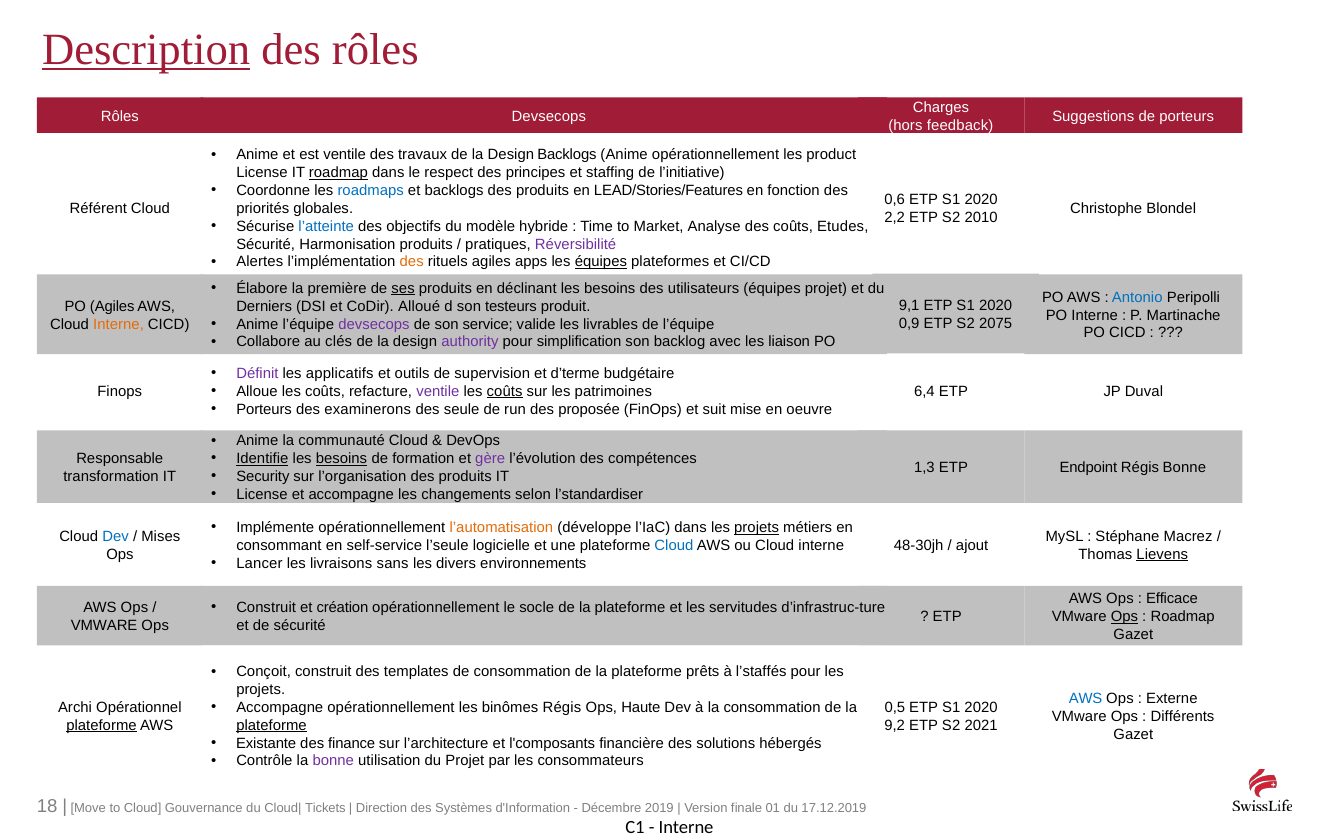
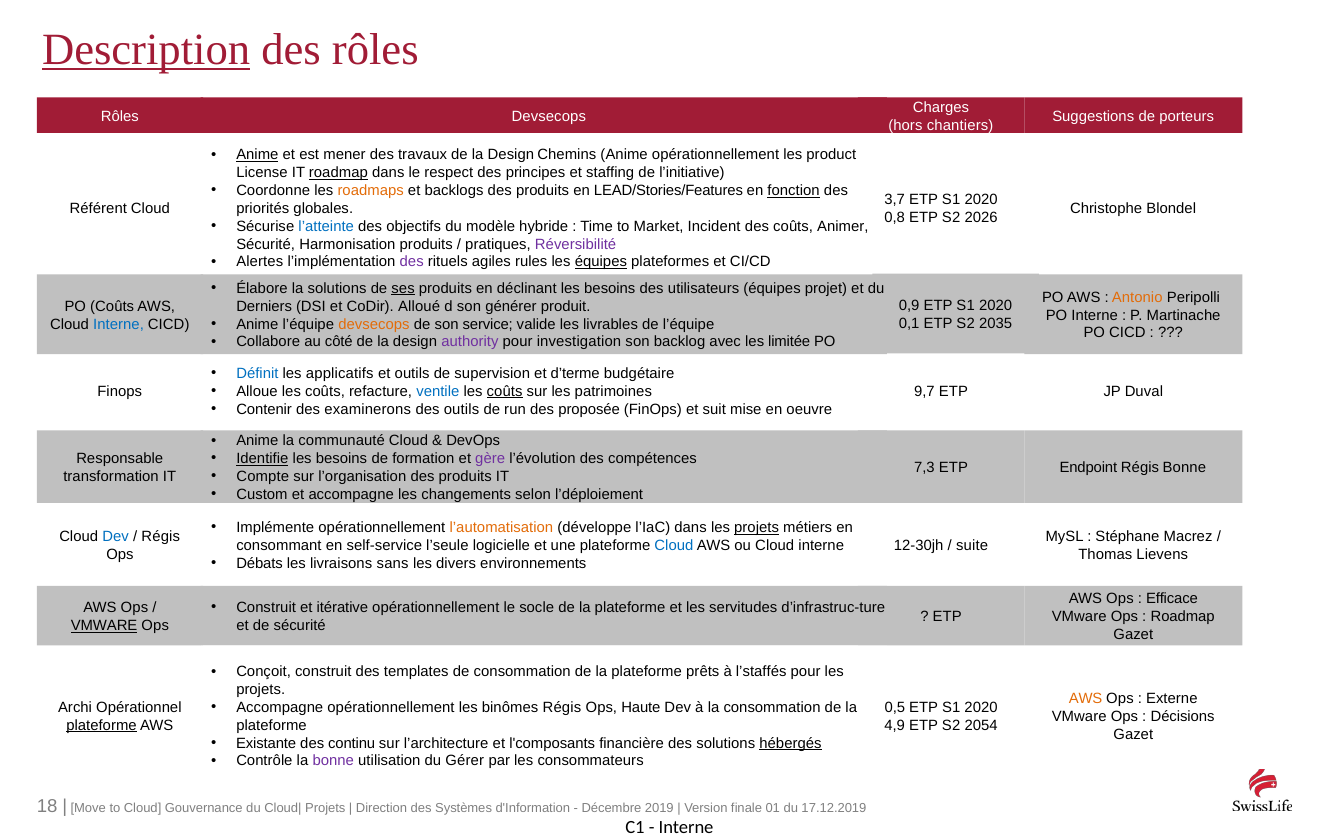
feedback: feedback -> chantiers (960, 125)
Anime underline: none -> present (257, 155)
est ventile: ventile -> mener (345, 155)
Design Backlogs: Backlogs -> Chemins (567, 155)
roadmaps colour: blue -> orange (371, 191)
fonction underline: none -> present (794, 191)
0,6: 0,6 -> 3,7 (895, 200)
2,2: 2,2 -> 0,8 (895, 218)
2010: 2010 -> 2026 (981, 218)
Analyse: Analyse -> Incident (714, 226)
Etudes: Etudes -> Animer (843, 226)
des colour: orange -> purple (412, 262)
apps: apps -> rules (531, 262)
la première: première -> solutions (337, 289)
Antonio colour: blue -> orange (1137, 298)
9,1: 9,1 -> 0,9 (909, 306)
PO Agiles: Agiles -> Coûts (112, 307)
testeurs: testeurs -> générer (511, 307)
devsecops colour: purple -> orange (374, 324)
0,9: 0,9 -> 0,1 (909, 324)
2075: 2075 -> 2035 (996, 324)
Interne colour: orange -> blue (119, 324)
clés: clés -> côté (339, 342)
simplification: simplification -> investigation (579, 342)
liaison: liaison -> limitée (789, 342)
Définit colour: purple -> blue (257, 374)
ventile colour: purple -> blue (438, 392)
6,4: 6,4 -> 9,7 (924, 392)
Porteurs: Porteurs -> Contenir (264, 410)
des seule: seule -> outils (462, 410)
besoins underline: present -> none (341, 459)
1,3: 1,3 -> 7,3 (924, 468)
Security: Security -> Compte (263, 477)
License: License -> Custom (262, 495)
l’standardiser: l’standardiser -> l’déploiement (599, 495)
Mises: Mises -> Régis (161, 537)
48-30jh: 48-30jh -> 12-30jh (919, 546)
ajout: ajout -> suite (972, 546)
Lievens underline: present -> none (1162, 555)
Lancer: Lancer -> Débats (260, 564)
création: création -> itérative (342, 608)
Ops underline: present -> none (1124, 617)
VMWARE underline: none -> present (104, 626)
AWS colour: blue -> orange (1086, 699)
Différents: Différents -> Décisions (1183, 717)
plateforme underline: present -> none (272, 726)
9,2: 9,2 -> 4,9 (895, 726)
2021: 2021 -> 2054 (981, 726)
finance: finance -> continu (352, 744)
hébergés underline: none -> present (790, 744)
du Projet: Projet -> Gérer (465, 761)
Tickets: Tickets -> Projets (325, 808)
